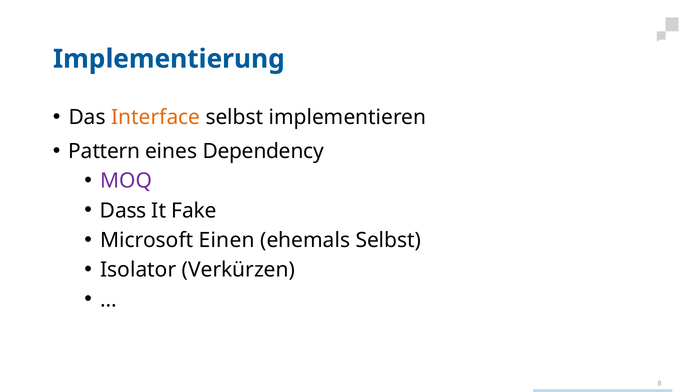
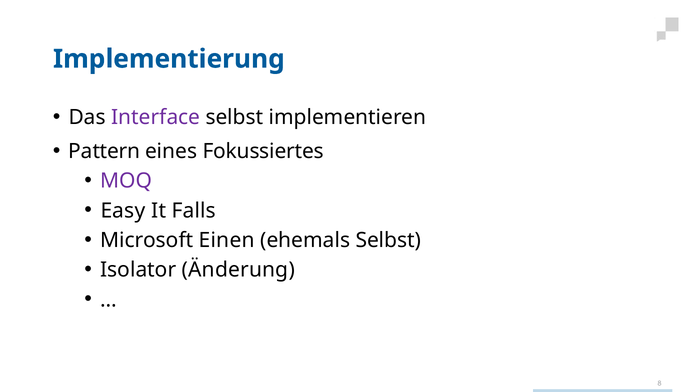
Interface colour: orange -> purple (156, 117)
Dependency: Dependency -> Fokussiertes (263, 151)
Dass: Dass -> Easy (123, 210)
Fake: Fake -> Falls (194, 210)
Verkürzen: Verkürzen -> Änderung (238, 270)
